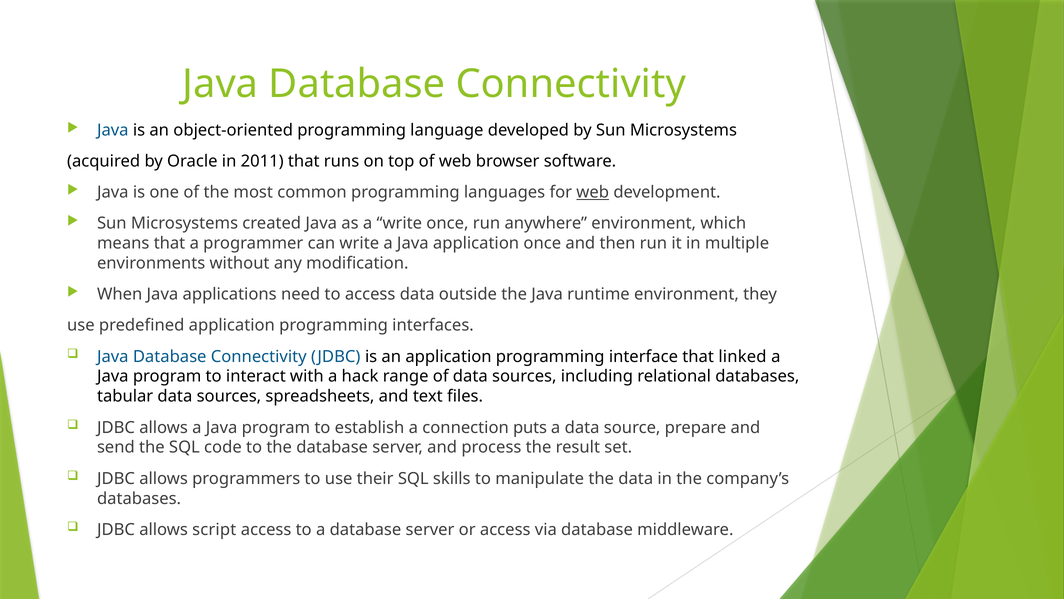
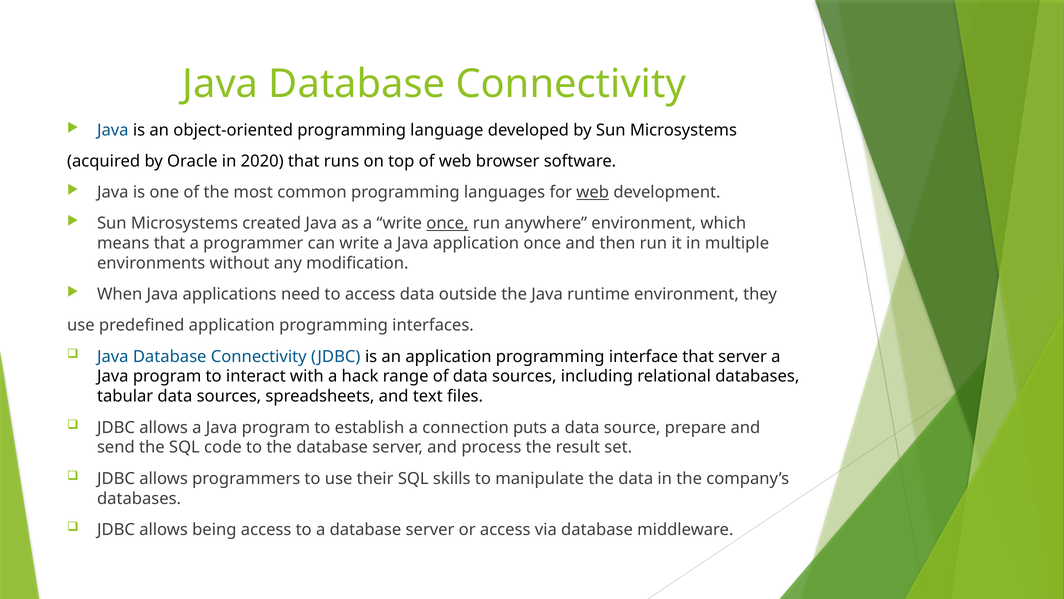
2011: 2011 -> 2020 (262, 161)
once underline: none -> present (447, 223)
that linked: linked -> server (743, 356)
script: script -> being (214, 529)
